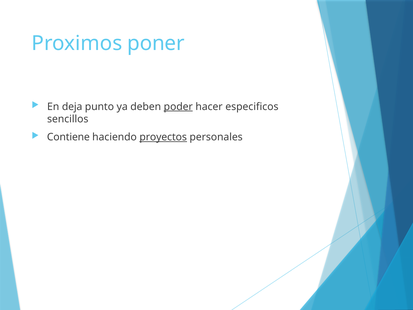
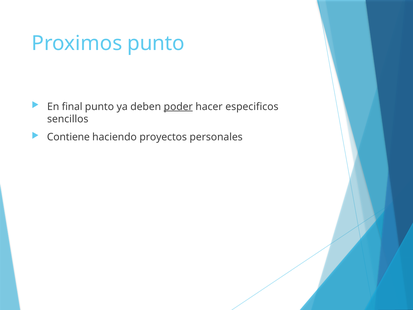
Proximos poner: poner -> punto (156, 43)
deja: deja -> final (72, 107)
proyectos underline: present -> none (163, 137)
